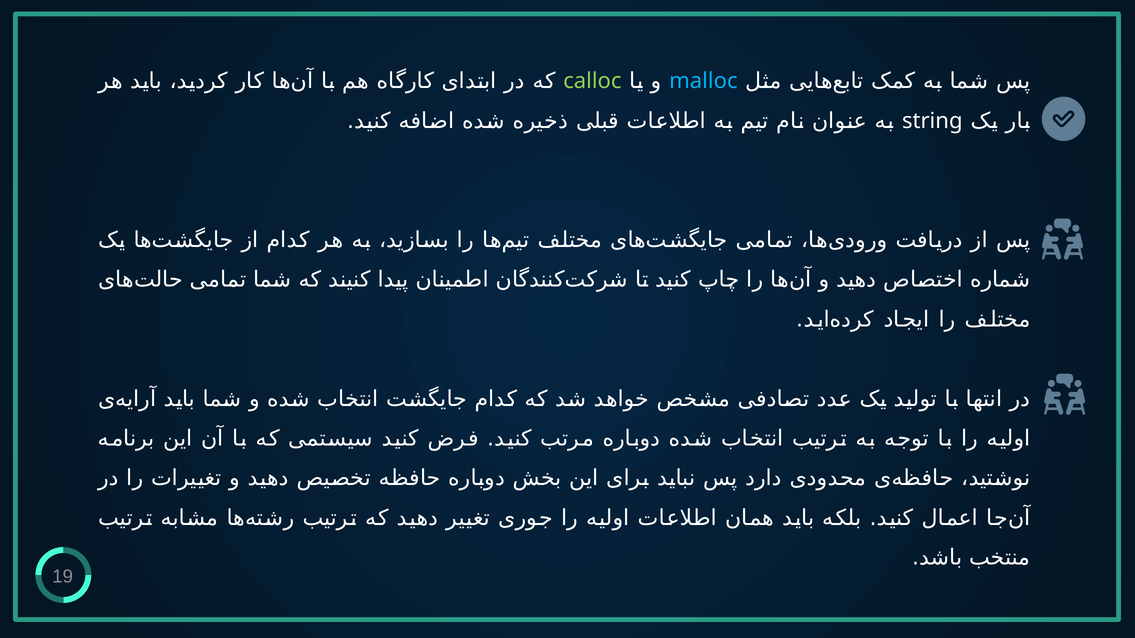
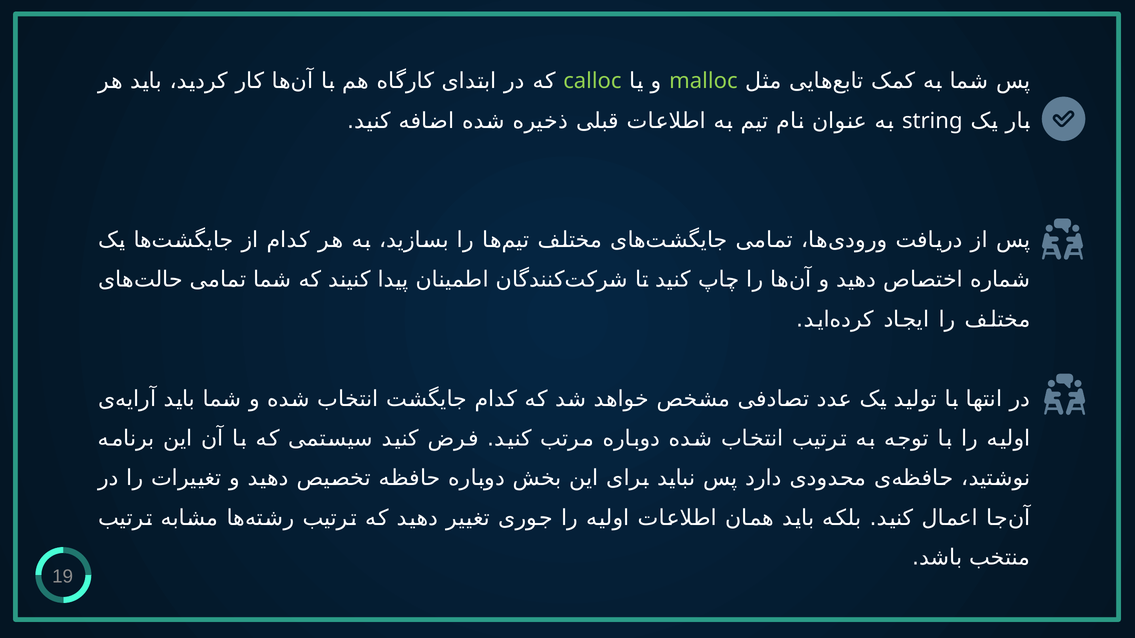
malloc colour: light blue -> light green (703, 81)
